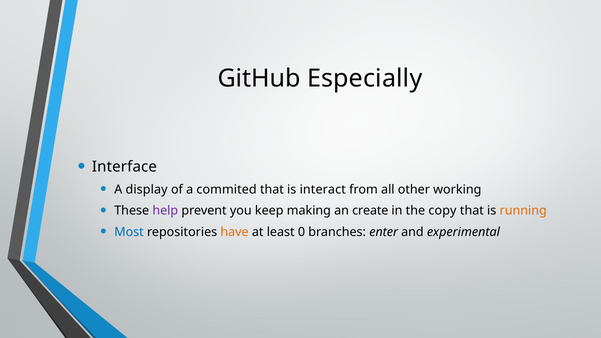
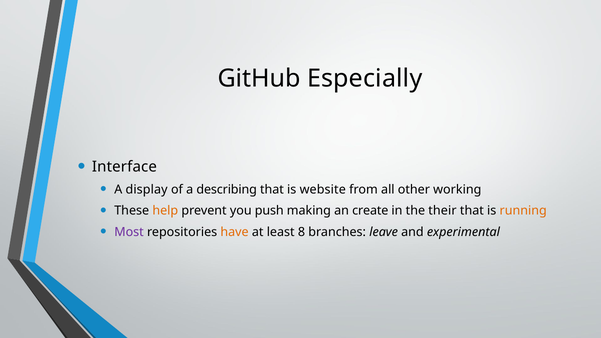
commited: commited -> describing (227, 190)
interact: interact -> website (323, 190)
help colour: purple -> orange (165, 211)
keep: keep -> push (269, 211)
copy: copy -> their (442, 211)
Most colour: blue -> purple (129, 232)
0: 0 -> 8 (302, 232)
enter: enter -> leave (384, 232)
